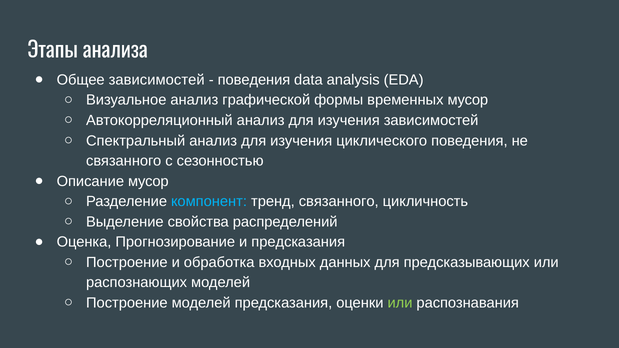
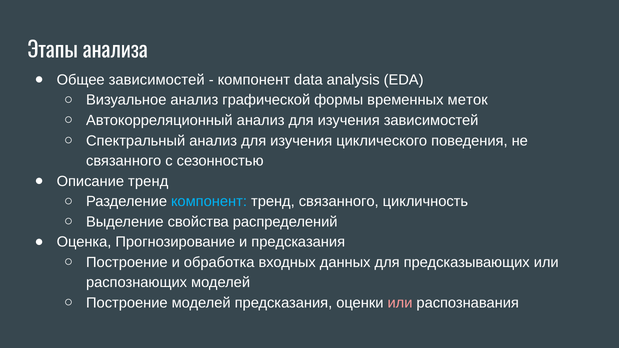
поведения: поведения -> компонент (254, 80)
временных мусор: мусор -> меток (468, 100)
Описание мусор: мусор -> тренд (148, 181)
или colour: light green -> pink (400, 303)
